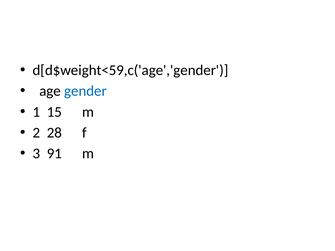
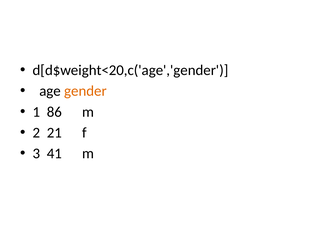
d[d$weight<59,c('age','gender: d[d$weight<59,c('age','gender -> d[d$weight<20,c('age','gender (130, 70)
gender colour: blue -> orange (85, 91)
15: 15 -> 86 (54, 112)
28: 28 -> 21 (54, 133)
91: 91 -> 41 (54, 154)
